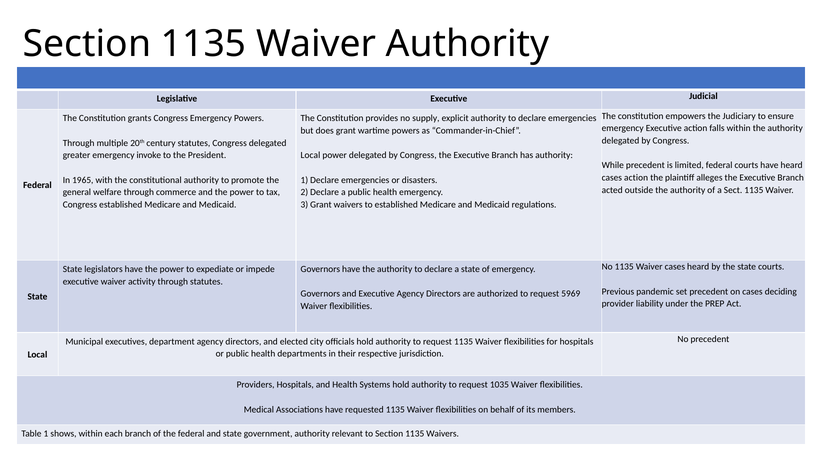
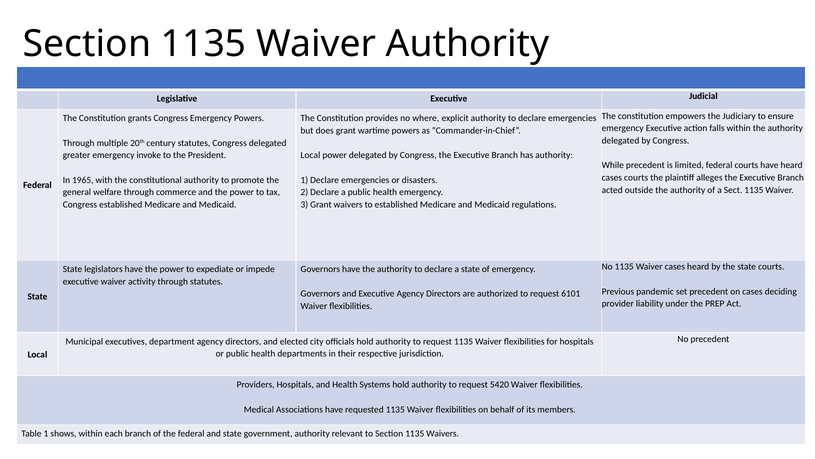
supply: supply -> where (426, 118)
cases action: action -> courts (636, 178)
5969: 5969 -> 6101 (571, 294)
1035: 1035 -> 5420 (499, 384)
